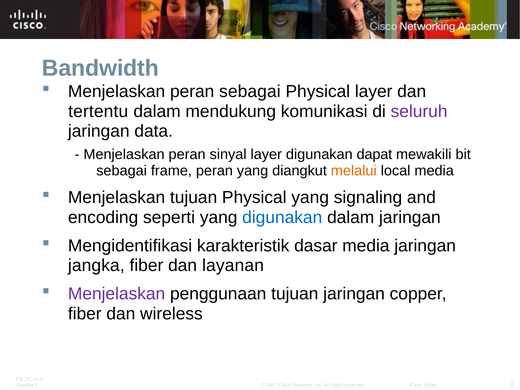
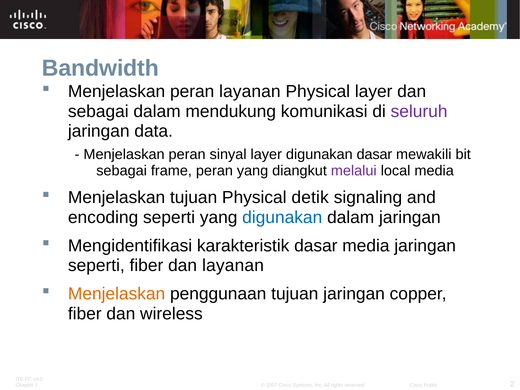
peran sebagai: sebagai -> layanan (250, 92)
tertentu: tertentu -> sebagai (98, 111)
digunakan dapat: dapat -> dasar (374, 154)
melalui colour: orange -> purple (354, 171)
Physical yang: yang -> detik (310, 198)
jangka: jangka -> seperti (96, 265)
Menjelaskan colour: purple -> orange (117, 294)
